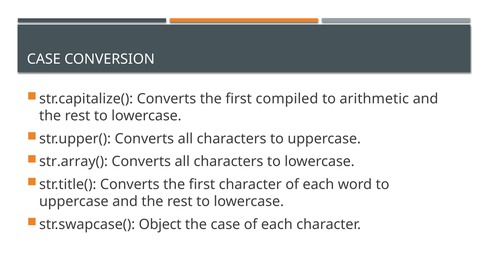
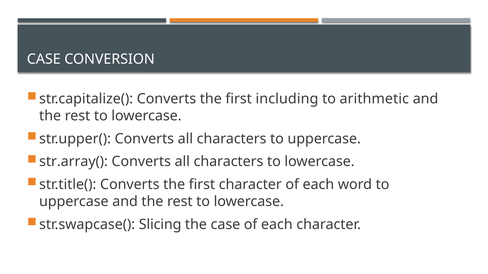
compiled: compiled -> including (287, 99)
Object: Object -> Slicing (160, 225)
